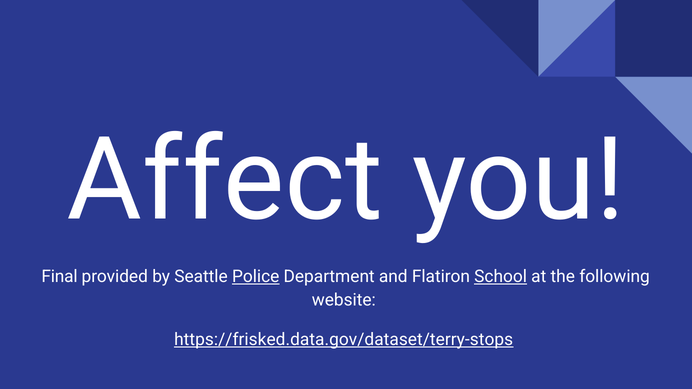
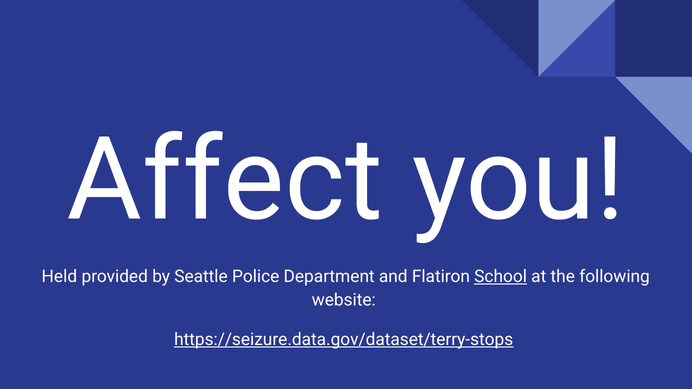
Final: Final -> Held (59, 277)
Police underline: present -> none (256, 277)
https://frisked.data.gov/dataset/terry-stops: https://frisked.data.gov/dataset/terry-stops -> https://seizure.data.gov/dataset/terry-stops (344, 340)
